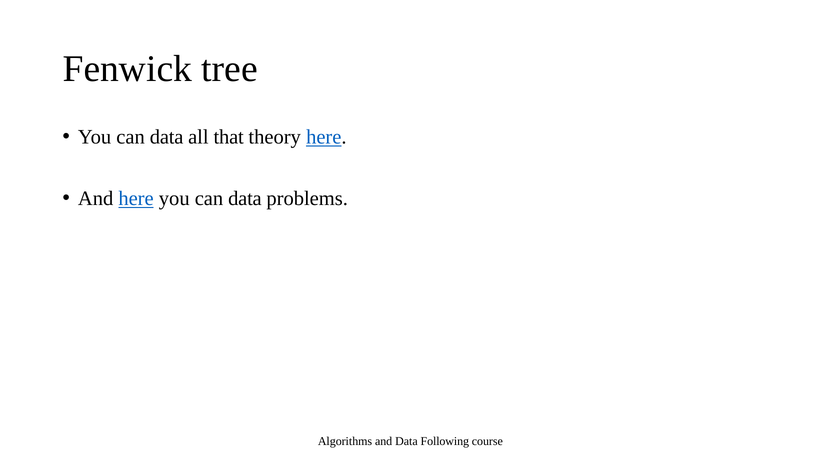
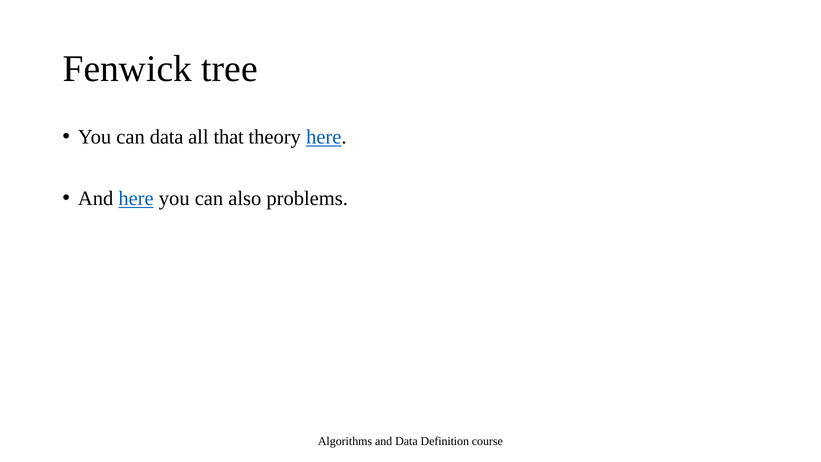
here you can data: data -> also (245, 198)
Following: Following -> Definition (445, 441)
